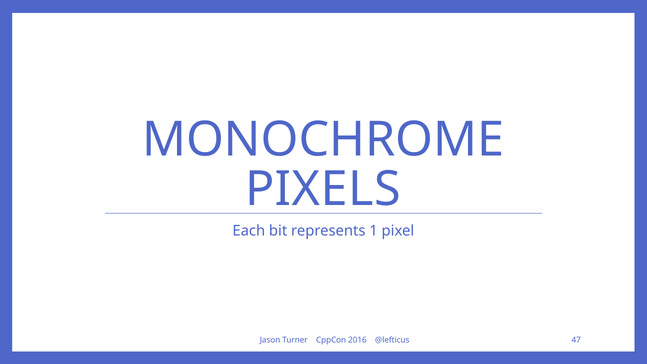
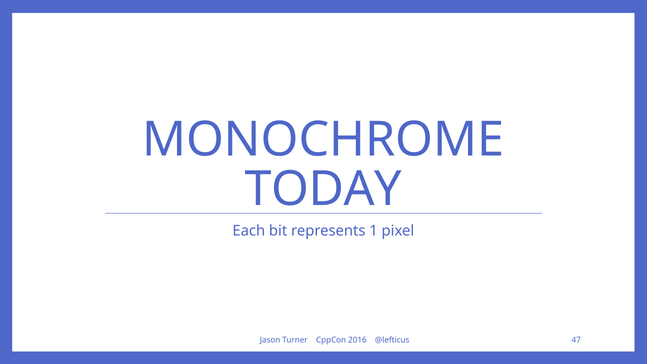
PIXELS: PIXELS -> TODAY (323, 189)
